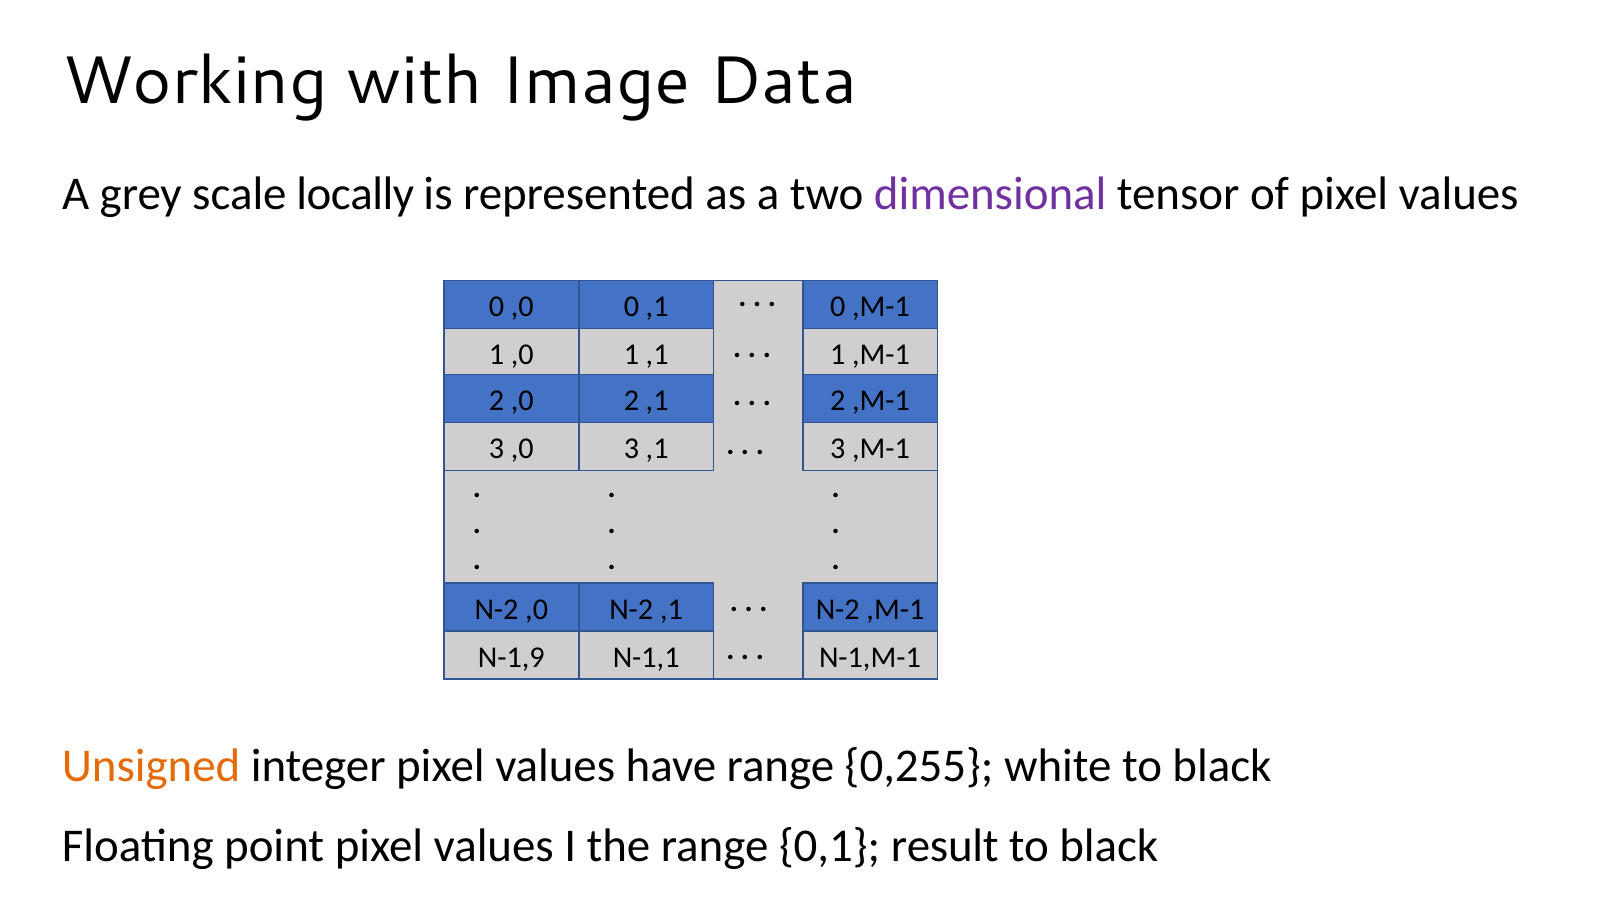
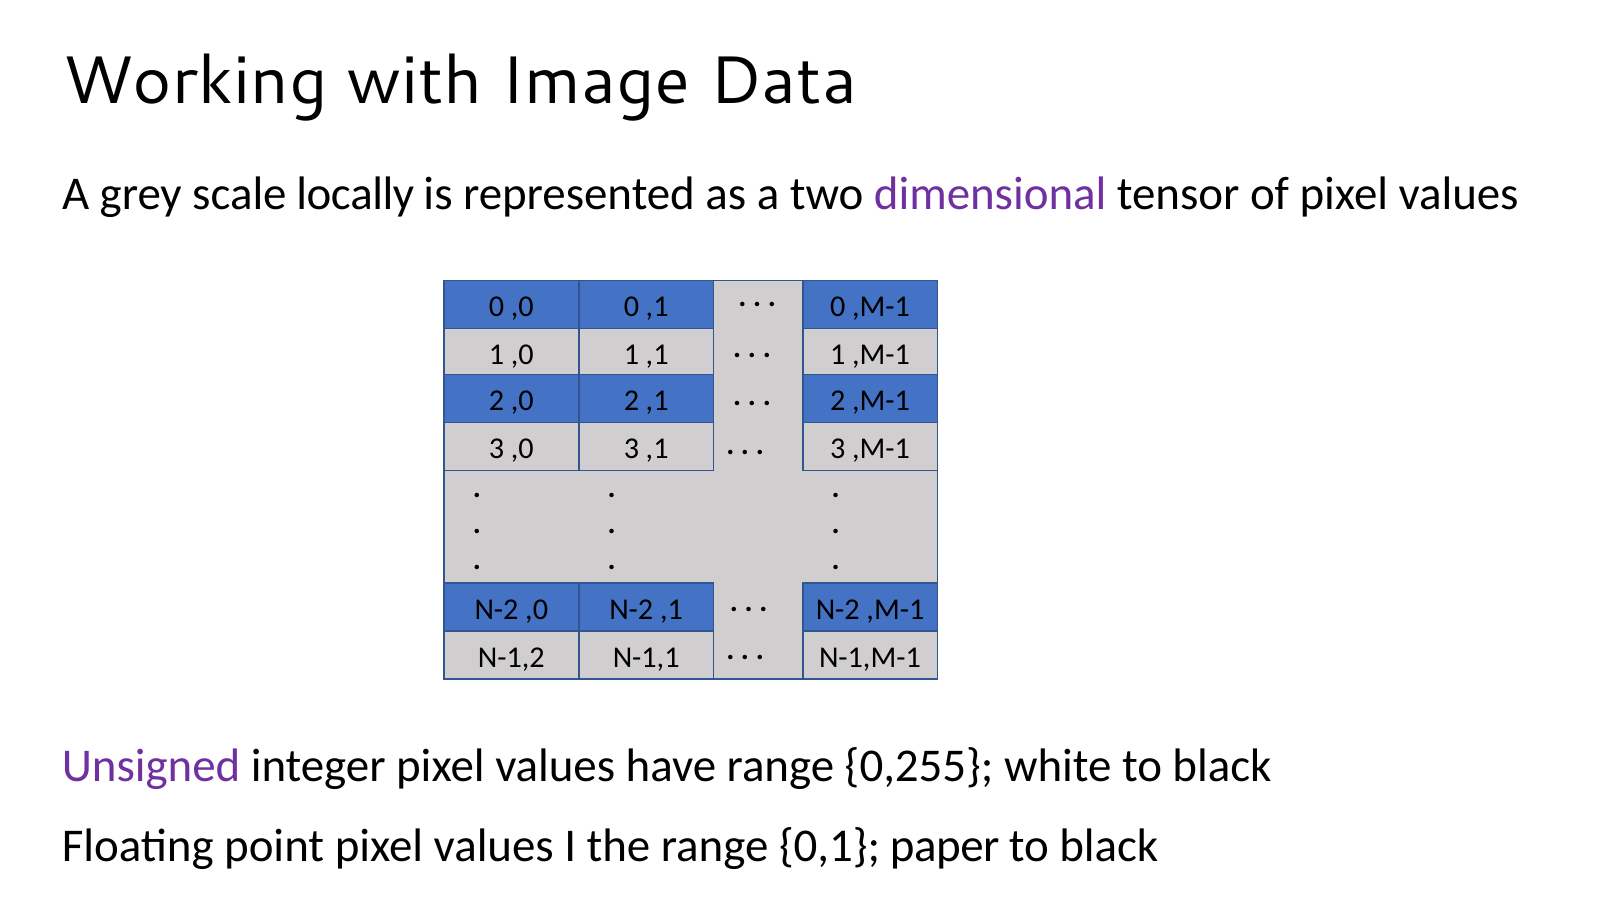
N-1,9: N-1,9 -> N-1,2 (511, 657)
Unsigned colour: orange -> purple (151, 766)
result: result -> paper (945, 845)
